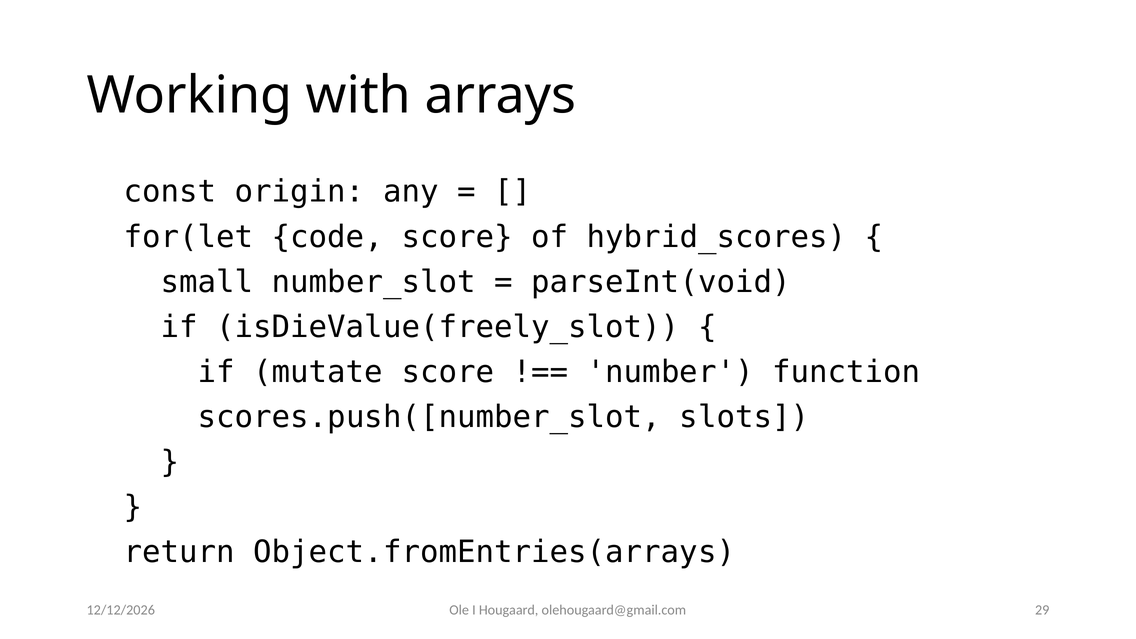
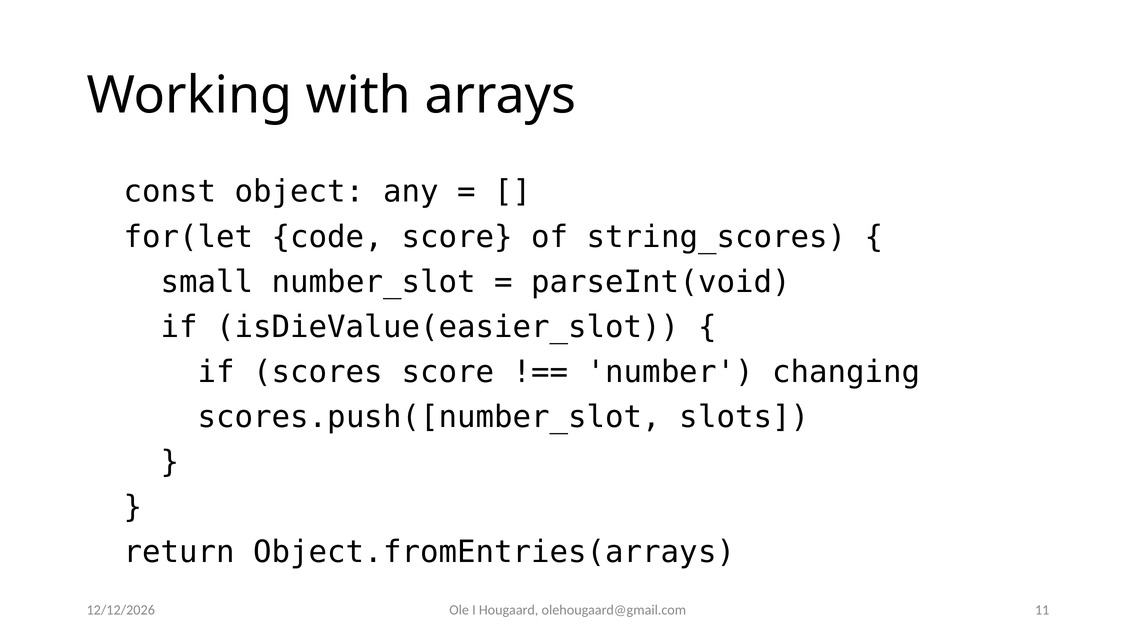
origin: origin -> object (300, 192)
hybrid_scores: hybrid_scores -> string_scores (717, 237)
isDieValue(freely_slot: isDieValue(freely_slot -> isDieValue(easier_slot (448, 327)
mutate: mutate -> scores (318, 372)
function: function -> changing (846, 372)
29: 29 -> 11 (1042, 610)
